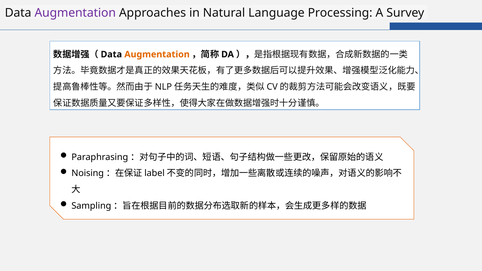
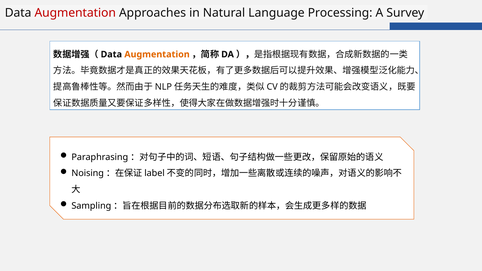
Augmentation colour: purple -> red (75, 13)
